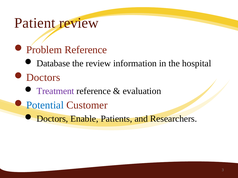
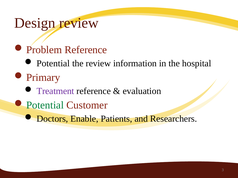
Patient: Patient -> Design (35, 23)
Database: Database -> Potential (53, 64)
Doctors: Doctors -> Primary (43, 78)
Potential colour: blue -> green (45, 105)
